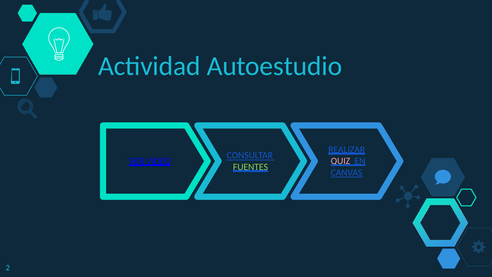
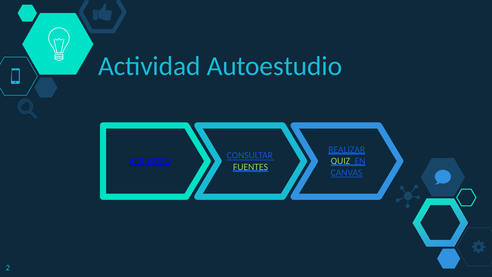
QUIZ colour: pink -> light green (340, 161)
